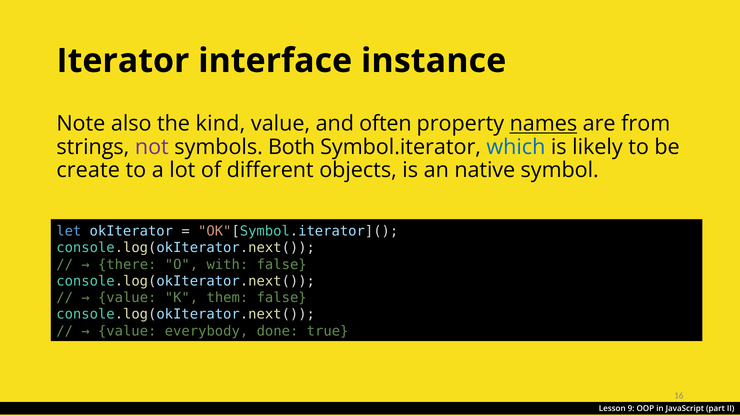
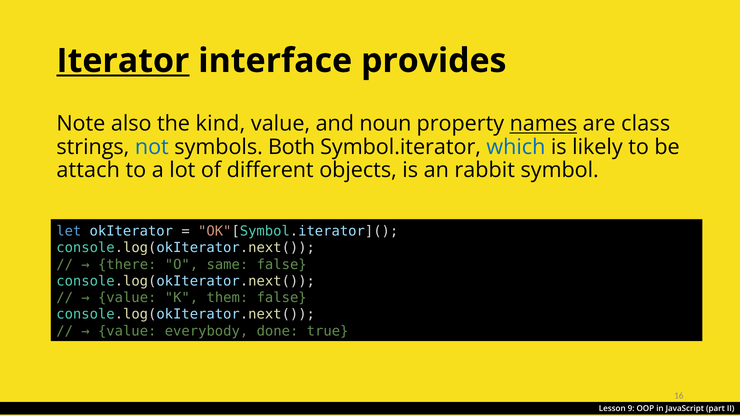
Iterator underline: none -> present (123, 61)
instance: instance -> provides (434, 61)
often: often -> noun (385, 124)
from: from -> class (646, 124)
not colour: purple -> blue (152, 147)
create: create -> attach (88, 170)
native: native -> rabbit (485, 170)
with: with -> same (227, 265)
